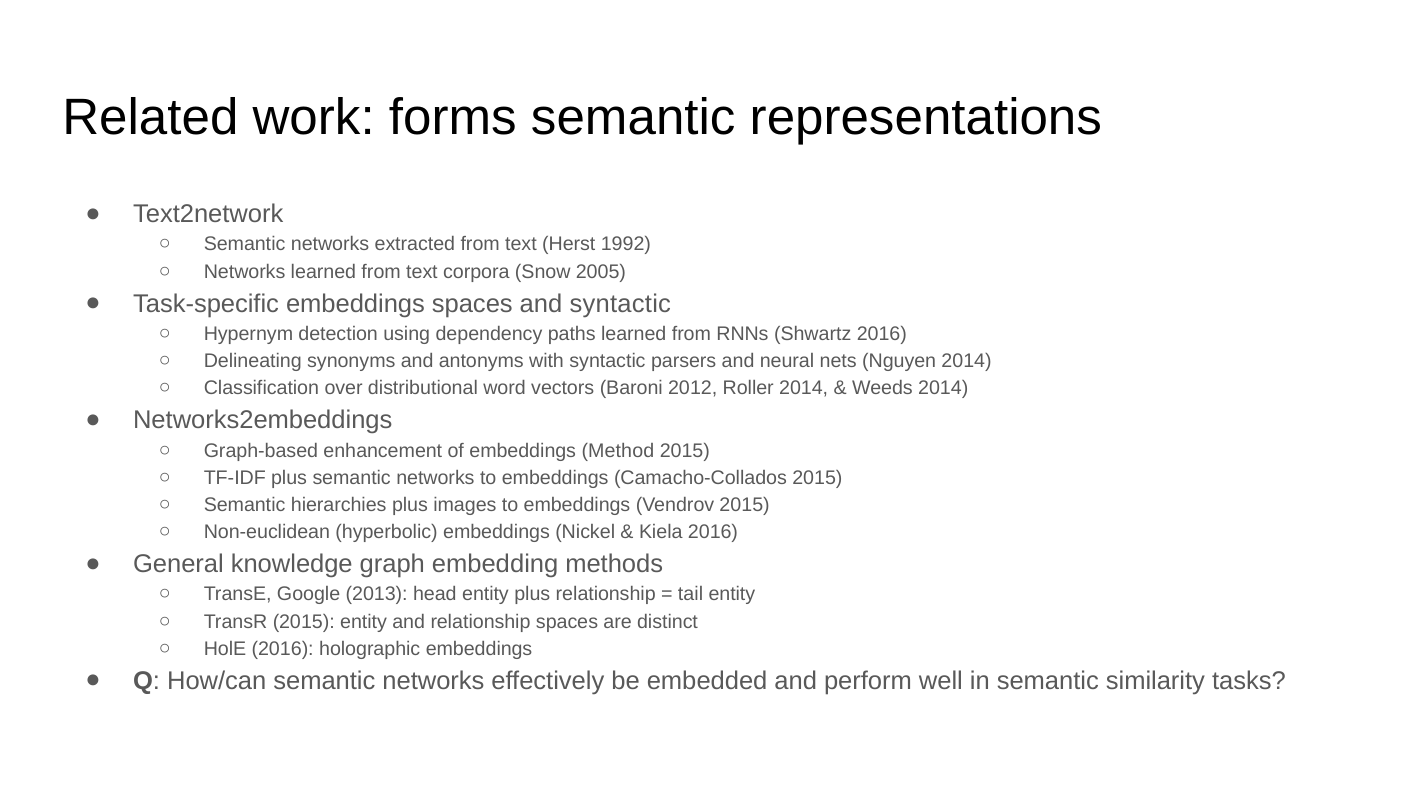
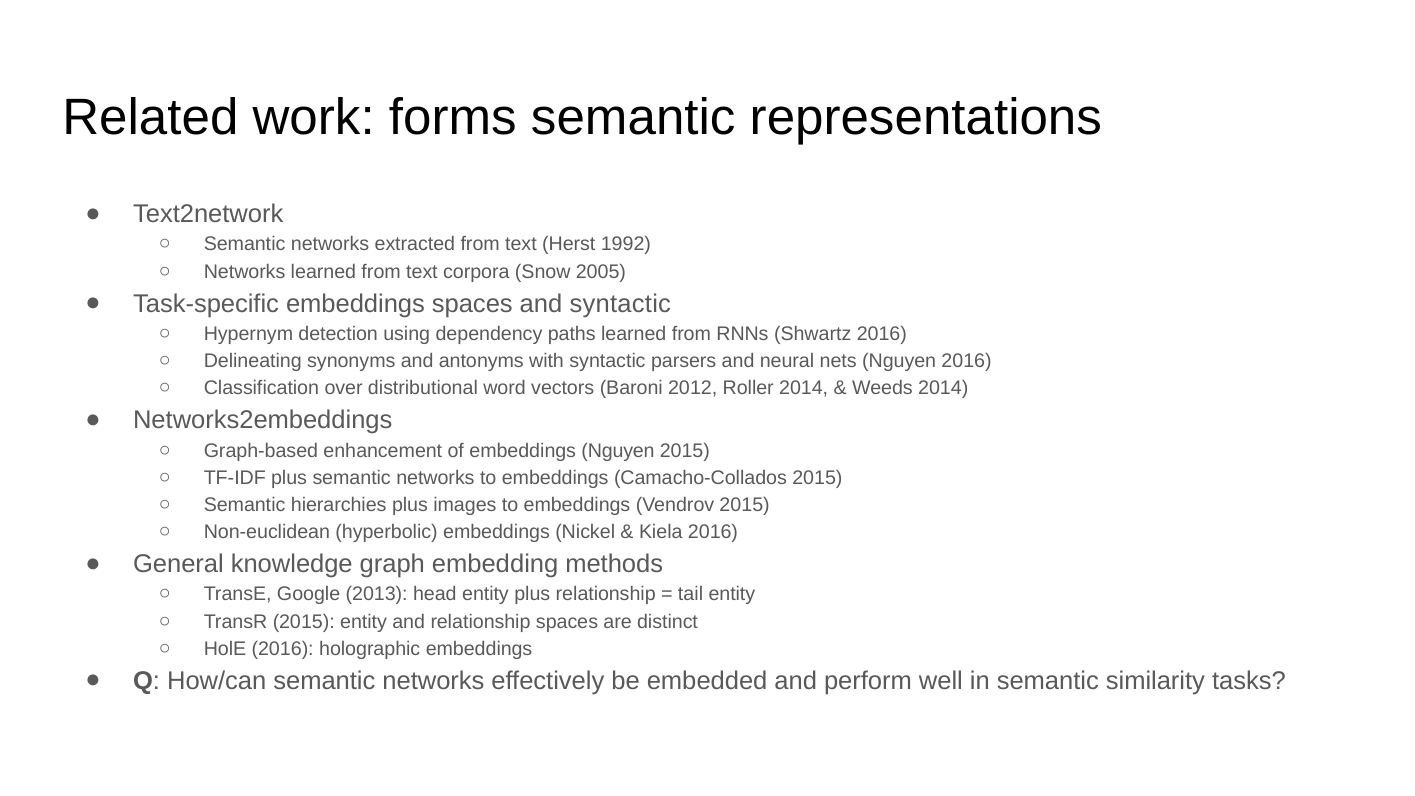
Nguyen 2014: 2014 -> 2016 (967, 361)
embeddings Method: Method -> Nguyen (618, 451)
